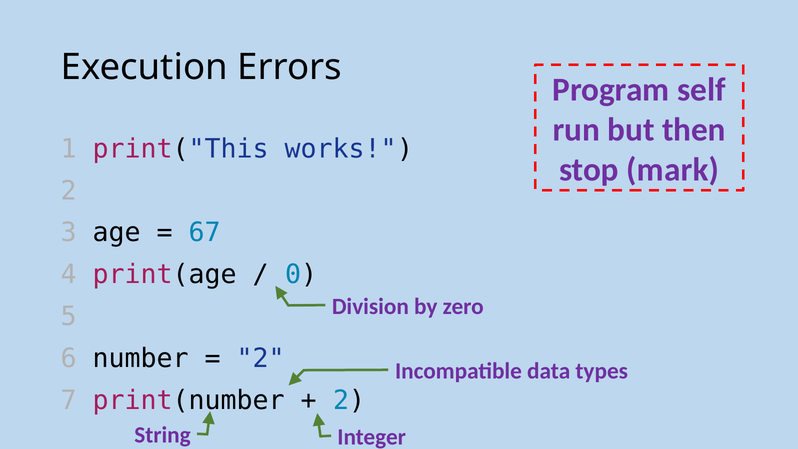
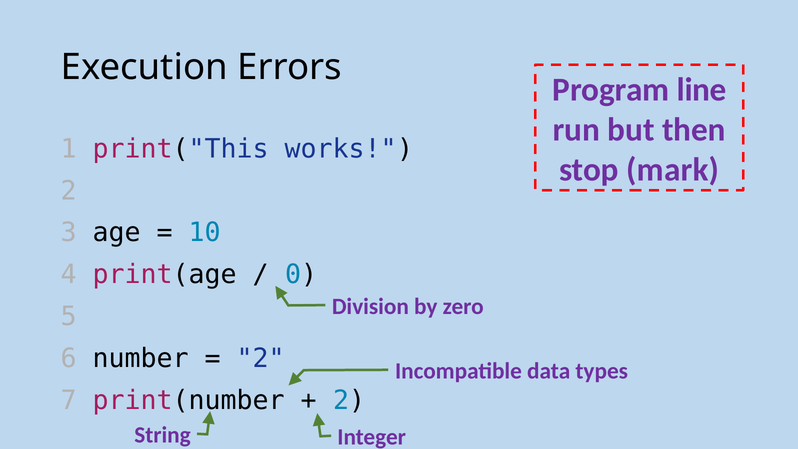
self: self -> line (702, 90)
67: 67 -> 10 (205, 233)
